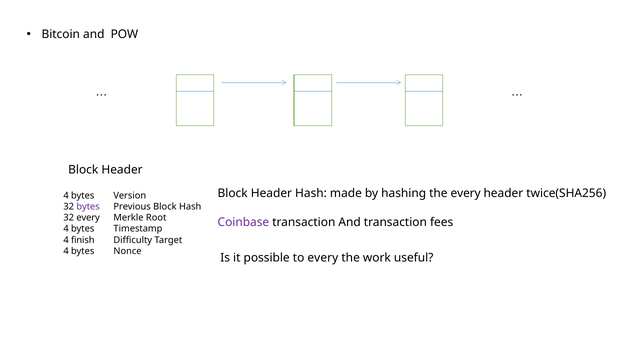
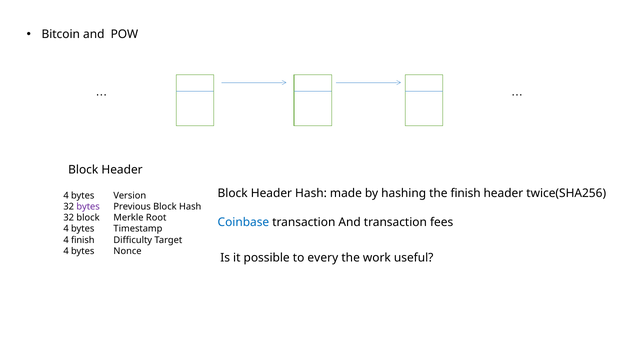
the every: every -> finish (466, 193)
32 every: every -> block (88, 218)
Coinbase colour: purple -> blue (243, 222)
